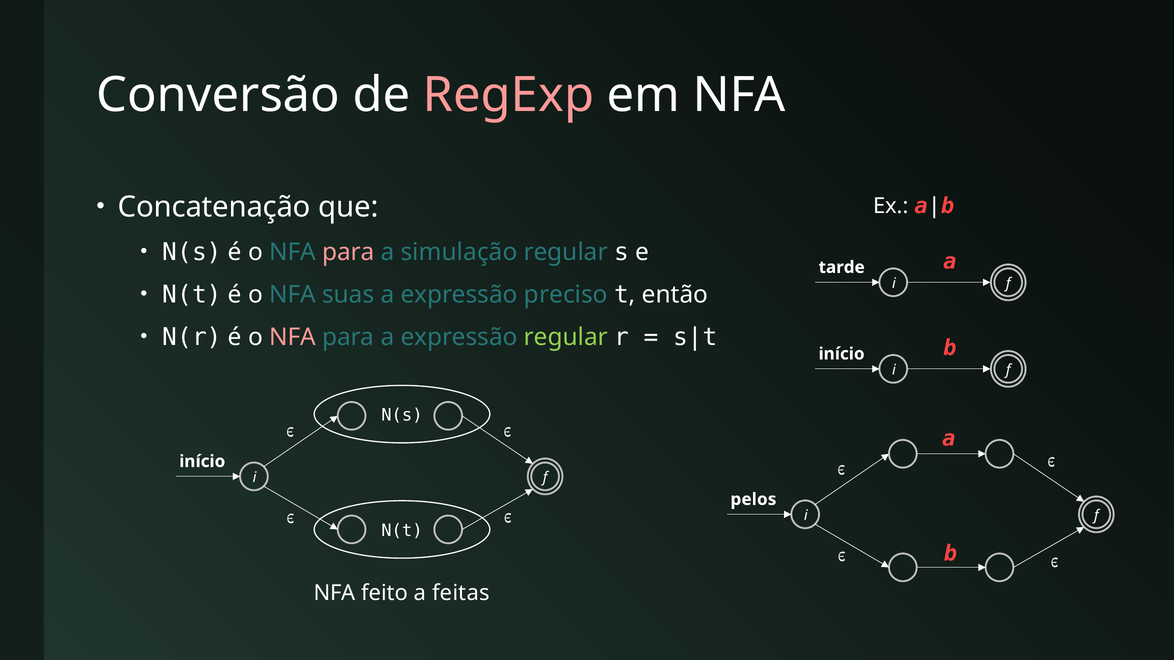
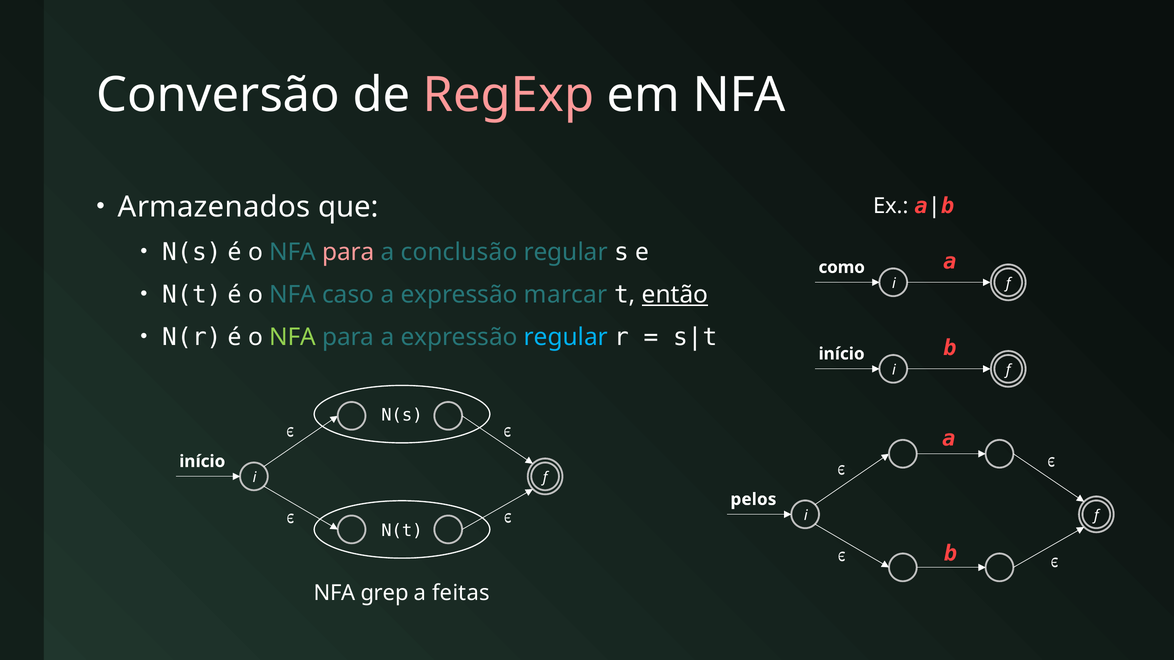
Concatenação: Concatenação -> Armazenados (214, 207)
simulação: simulação -> conclusão (459, 252)
tarde: tarde -> como (842, 268)
suas: suas -> caso (348, 295)
preciso: preciso -> marcar (566, 295)
então underline: none -> present (675, 295)
NFA colour: pink -> light green (293, 338)
regular colour: light green -> light blue (566, 338)
feito: feito -> grep (385, 593)
